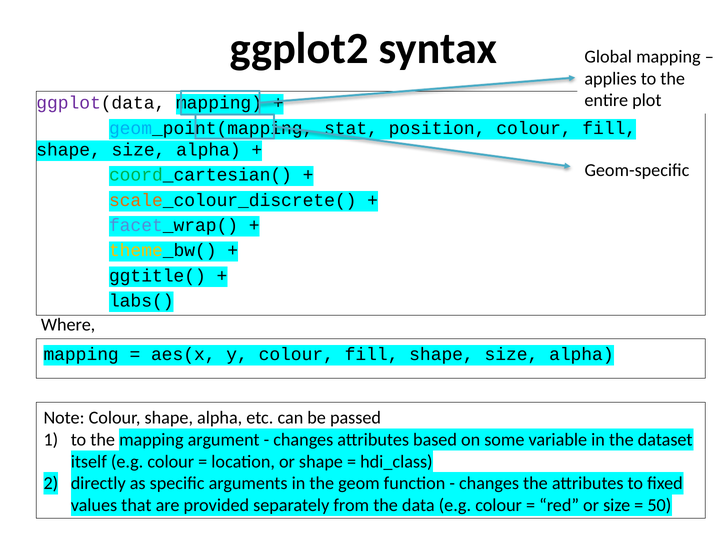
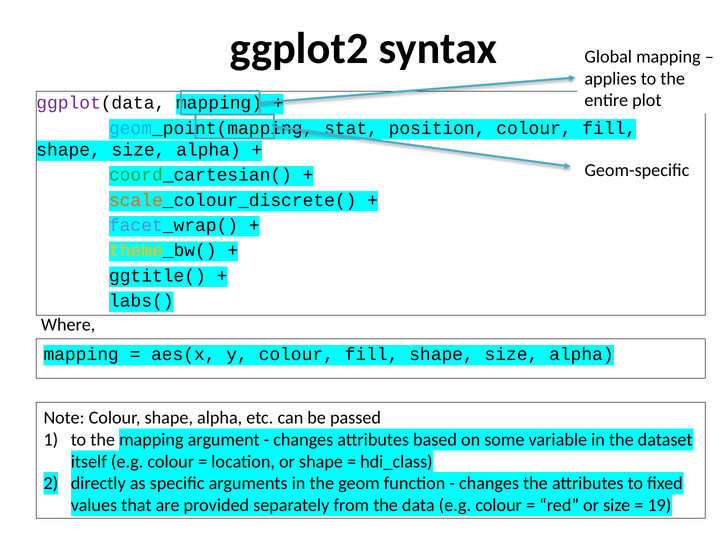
50: 50 -> 19 (659, 505)
